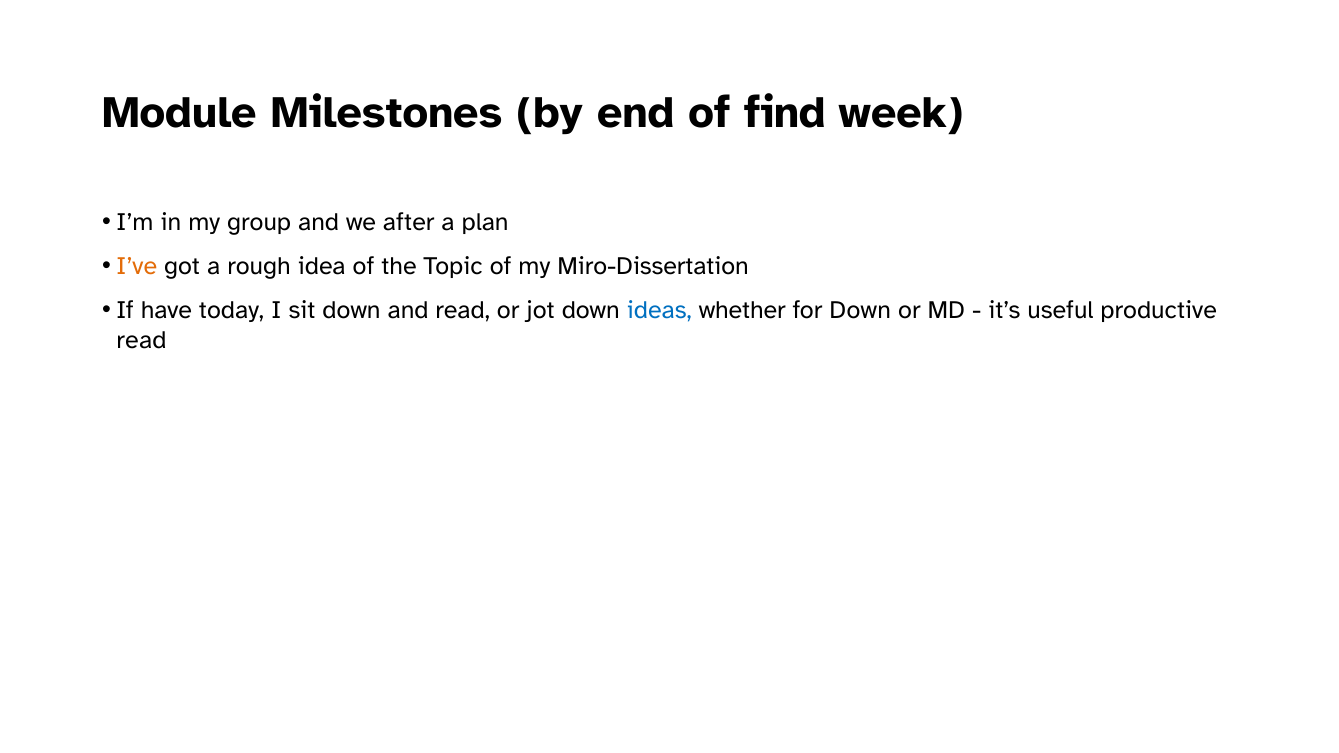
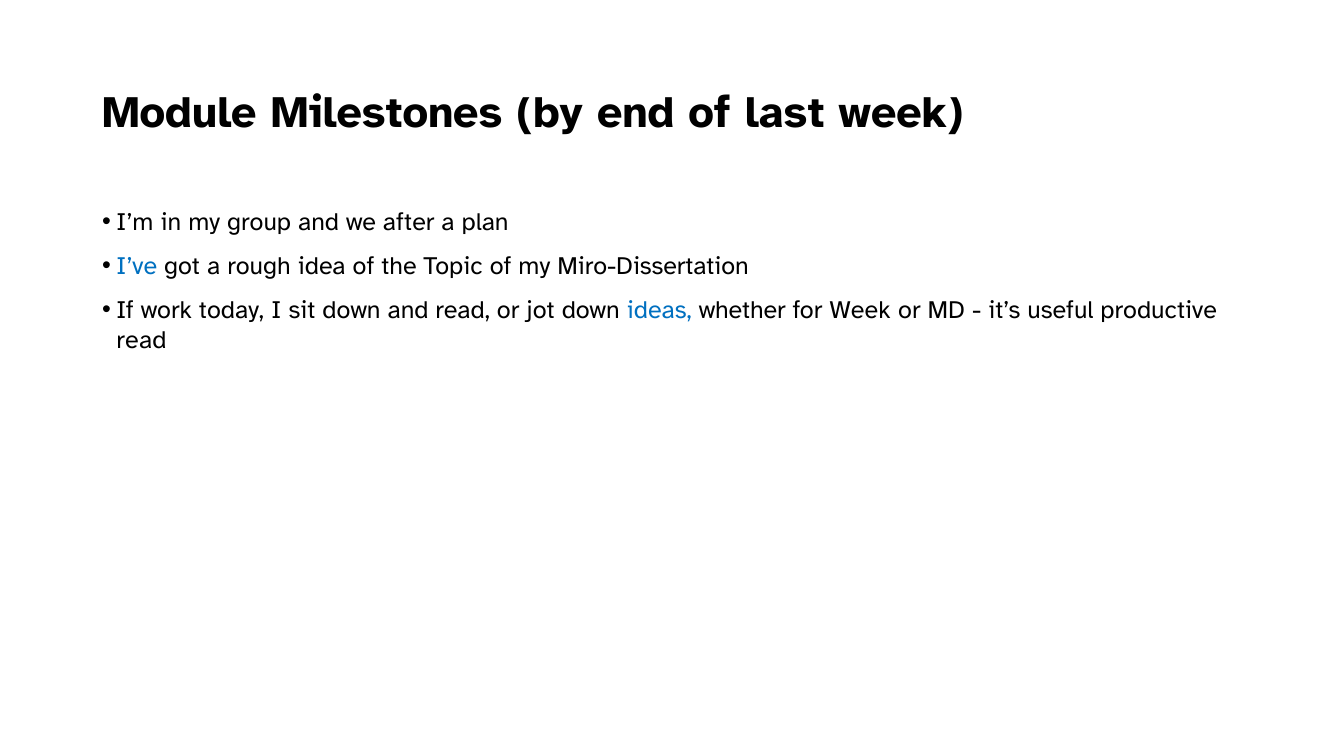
find: find -> last (785, 113)
I’ve colour: orange -> blue (137, 266)
have: have -> work (166, 311)
for Down: Down -> Week (860, 311)
